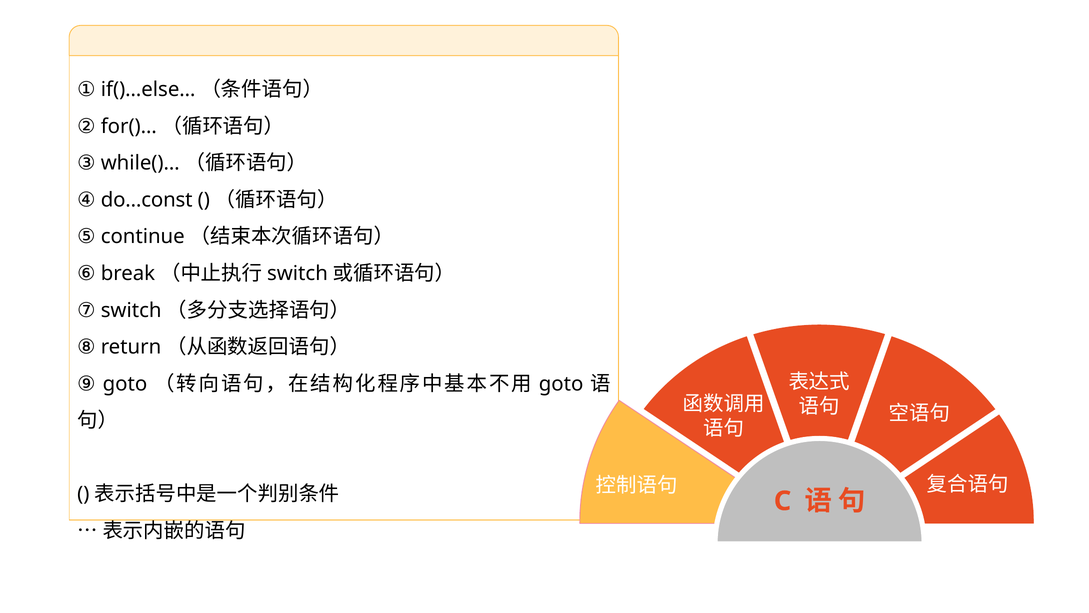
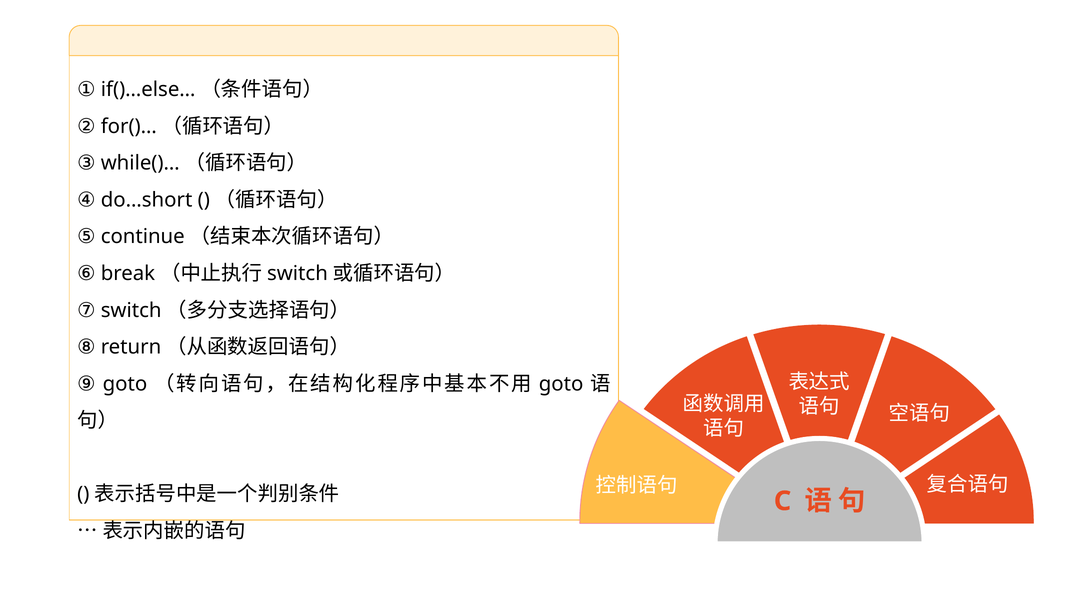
do…const: do…const -> do…short (147, 200)
